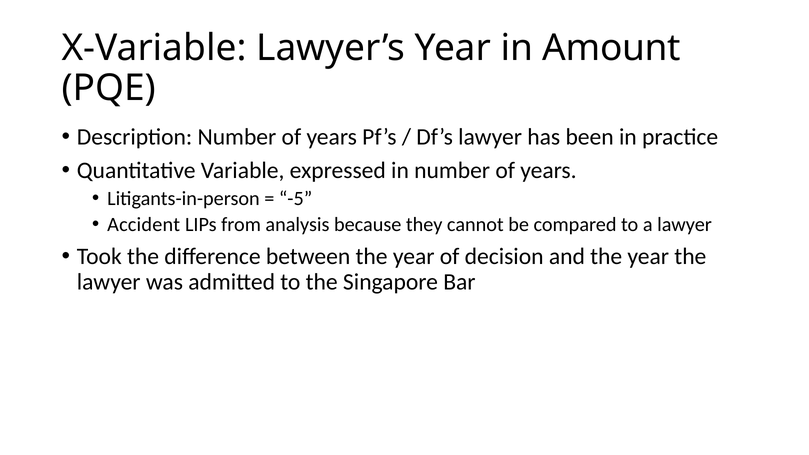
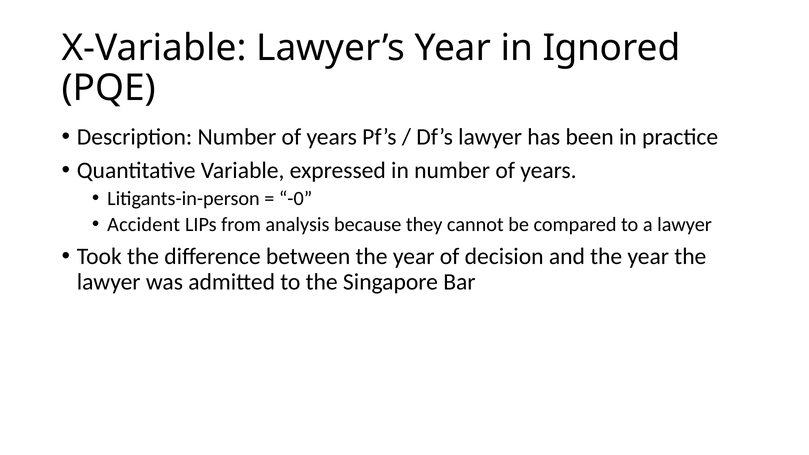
Amount: Amount -> Ignored (612, 48)
-5: -5 -> -0 (296, 198)
